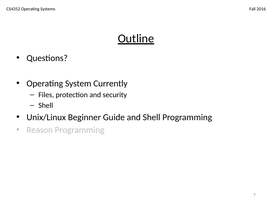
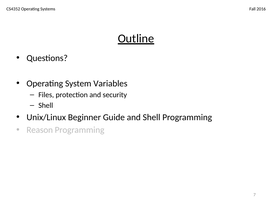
Currently: Currently -> Variables (110, 83)
